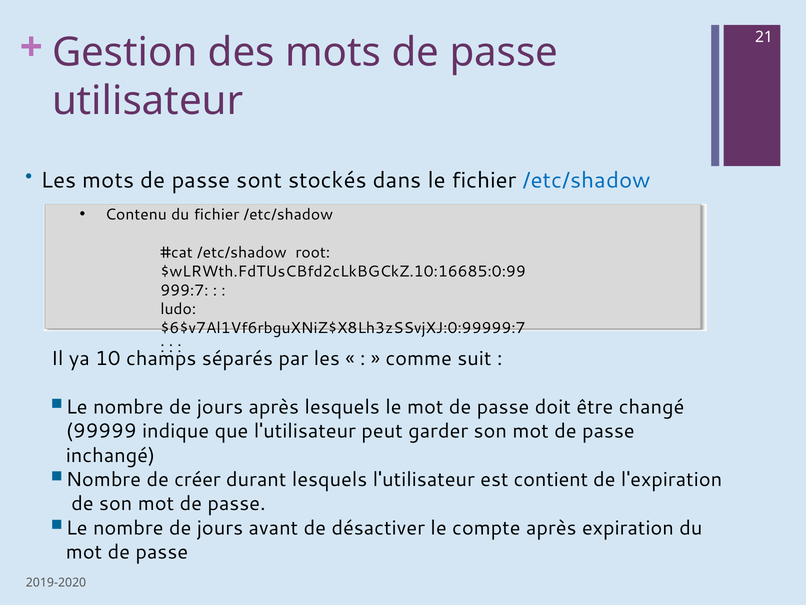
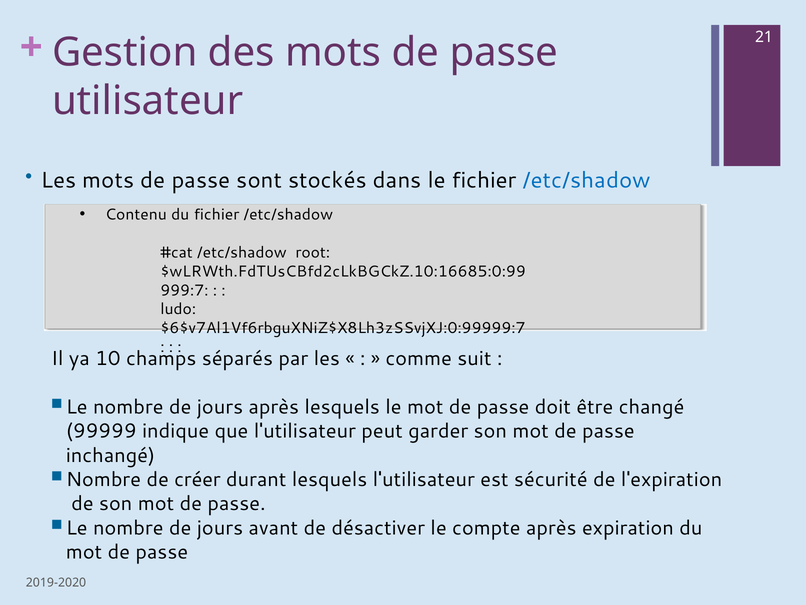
contient: contient -> sécurité (551, 479)
